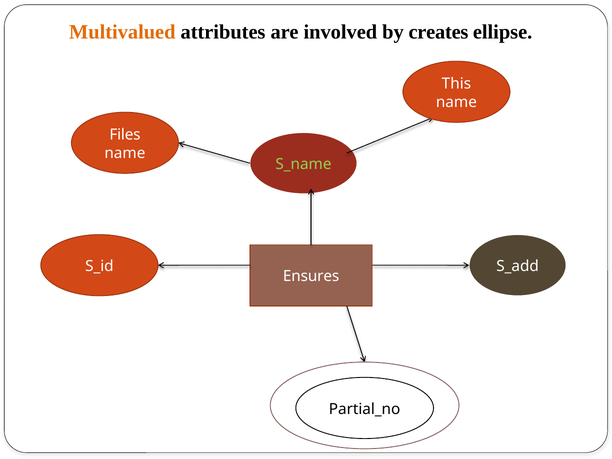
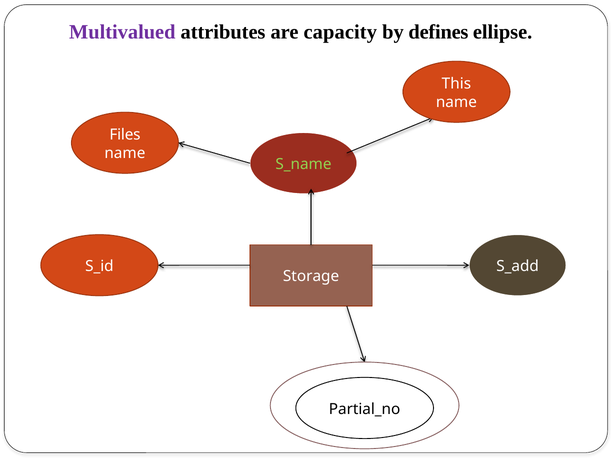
Multivalued colour: orange -> purple (122, 32)
involved: involved -> capacity (340, 32)
creates: creates -> defines (438, 32)
Ensures: Ensures -> Storage (311, 276)
